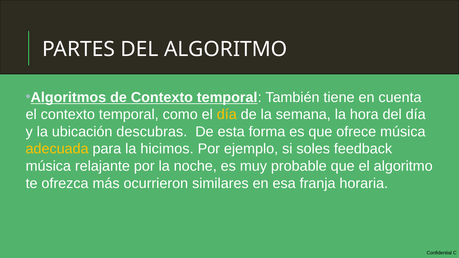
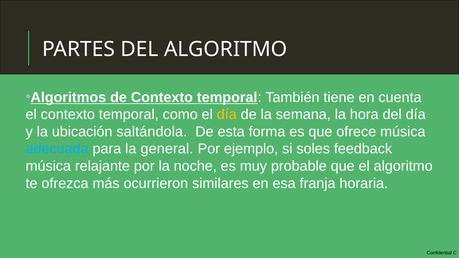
descubras: descubras -> saltándola (152, 132)
adecuada colour: yellow -> light blue (57, 149)
hicimos: hicimos -> general (167, 149)
